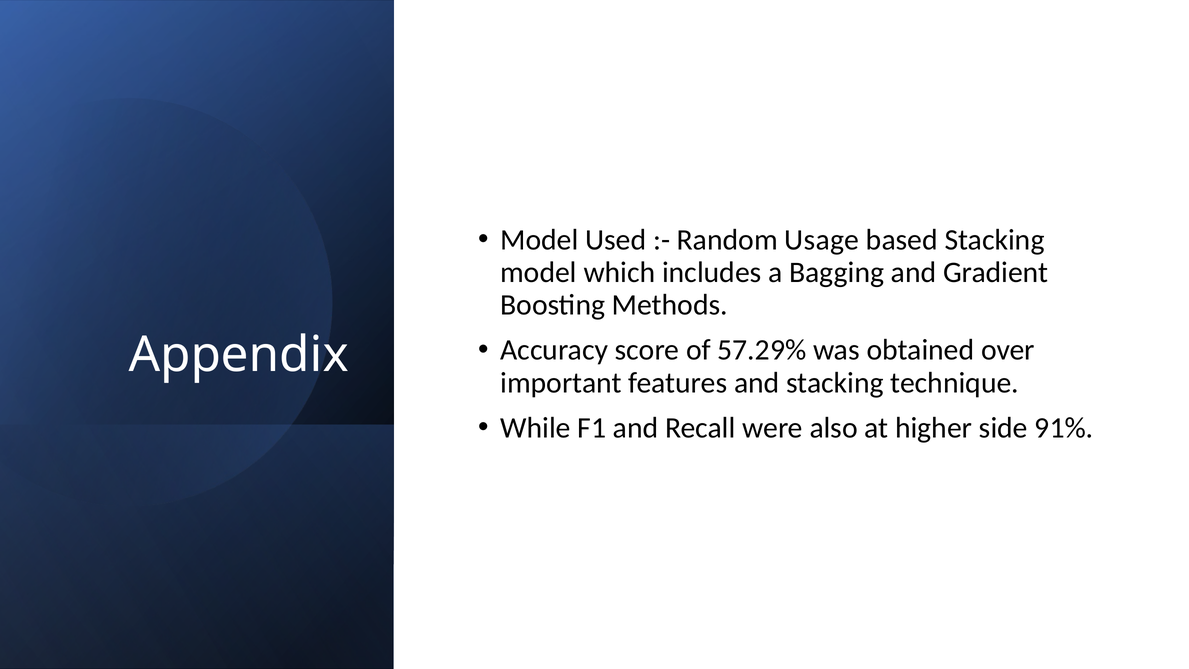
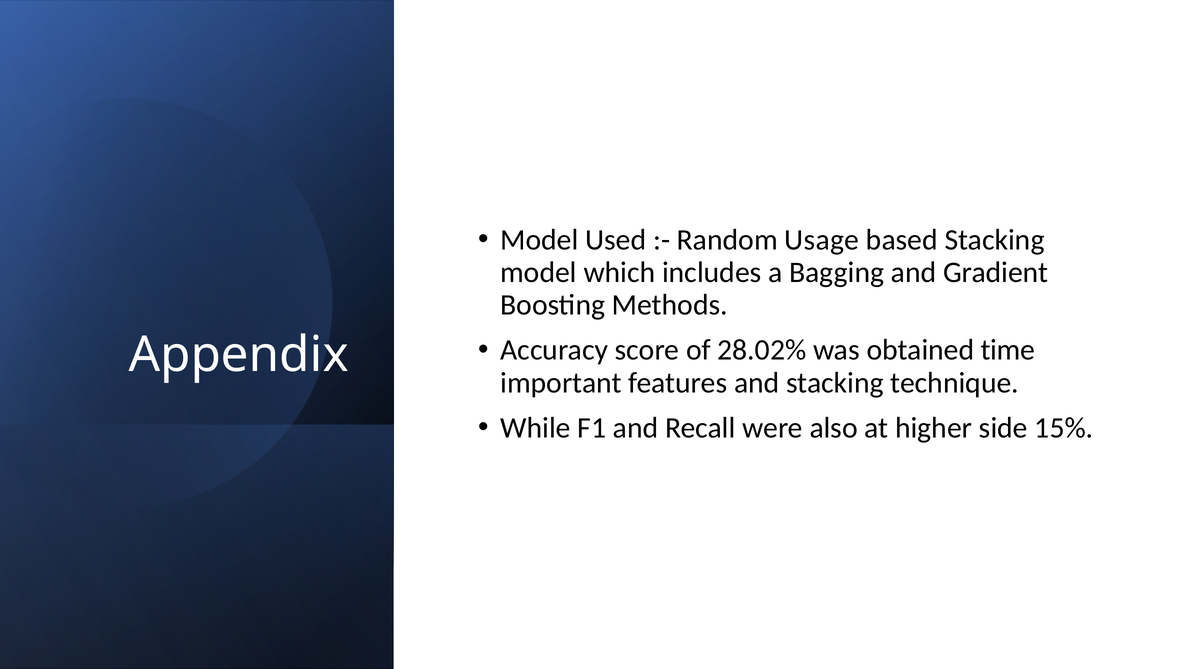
57.29%: 57.29% -> 28.02% (762, 350)
over: over -> time (1008, 350)
91%: 91% -> 15% (1064, 428)
